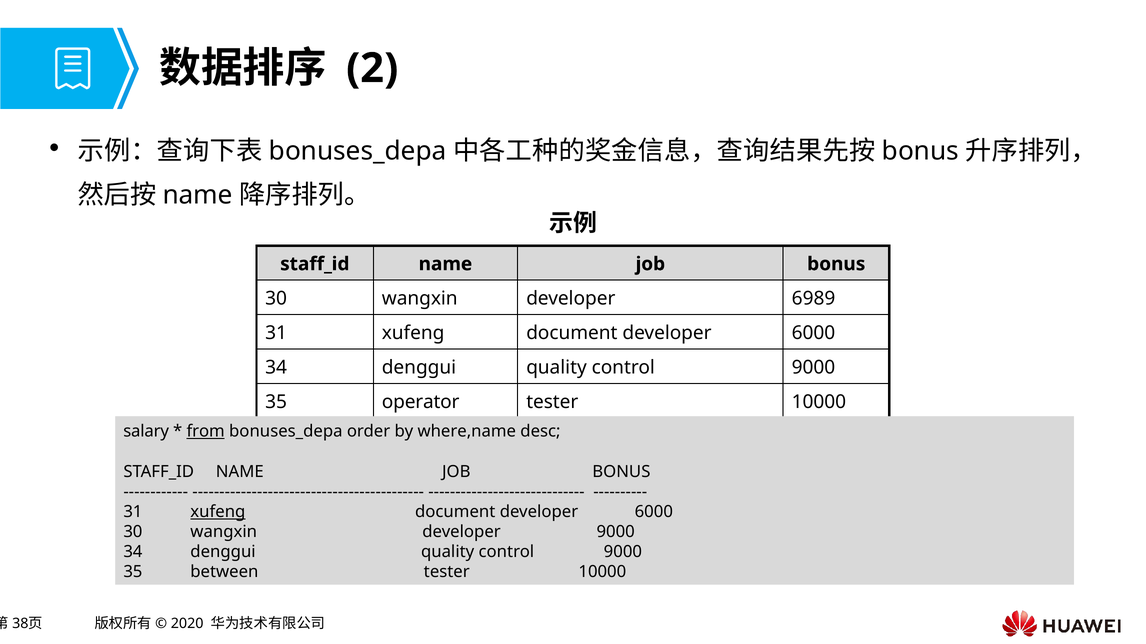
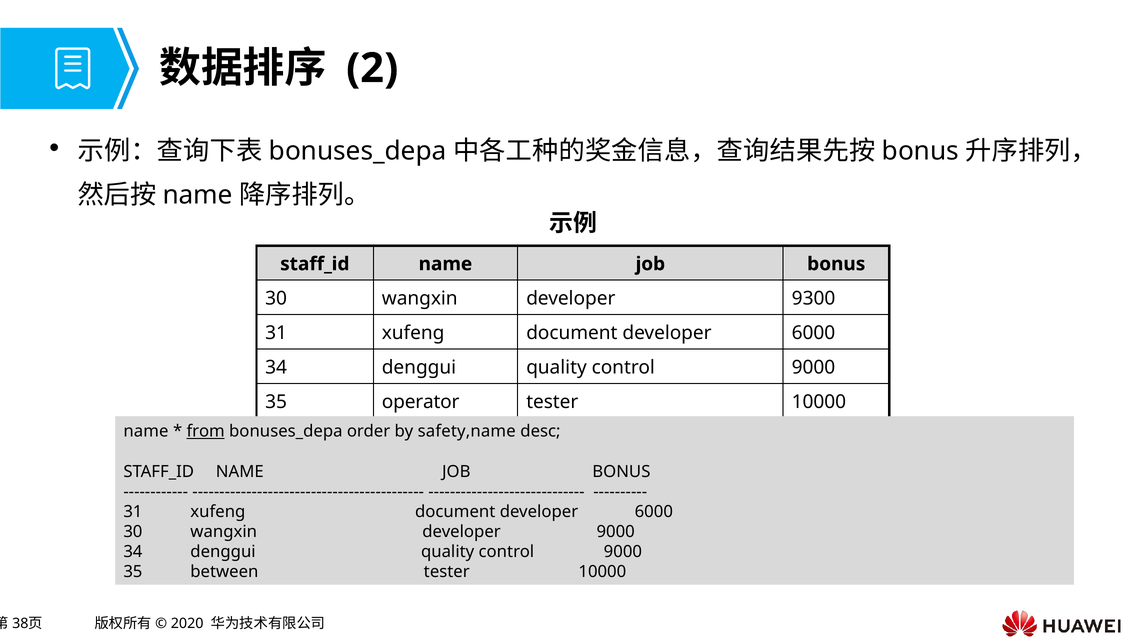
6989: 6989 -> 9300 (814, 299)
salary: salary -> name (146, 432)
where,name: where,name -> safety,name (467, 432)
xufeng underline: present -> none (218, 512)
